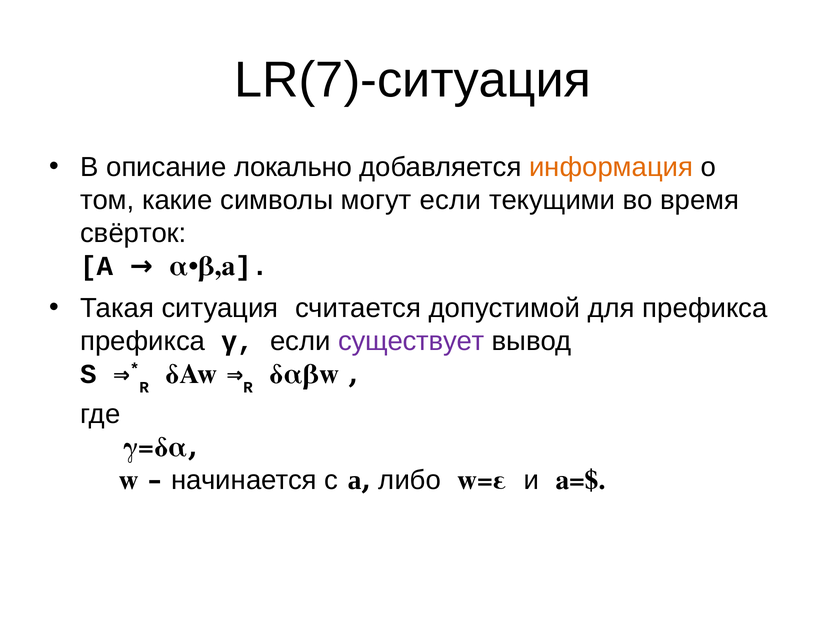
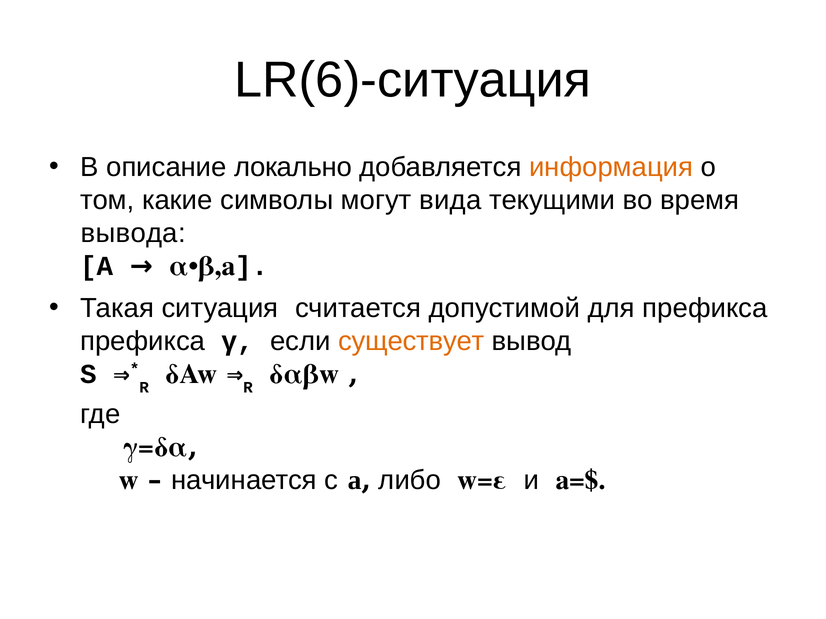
LR(7)-ситуация: LR(7)-ситуация -> LR(6)-ситуация (413, 80)
могут если: если -> вида (450, 200)
свёрток: свёрток -> вывода (133, 233)
существует colour: purple -> orange (411, 342)
